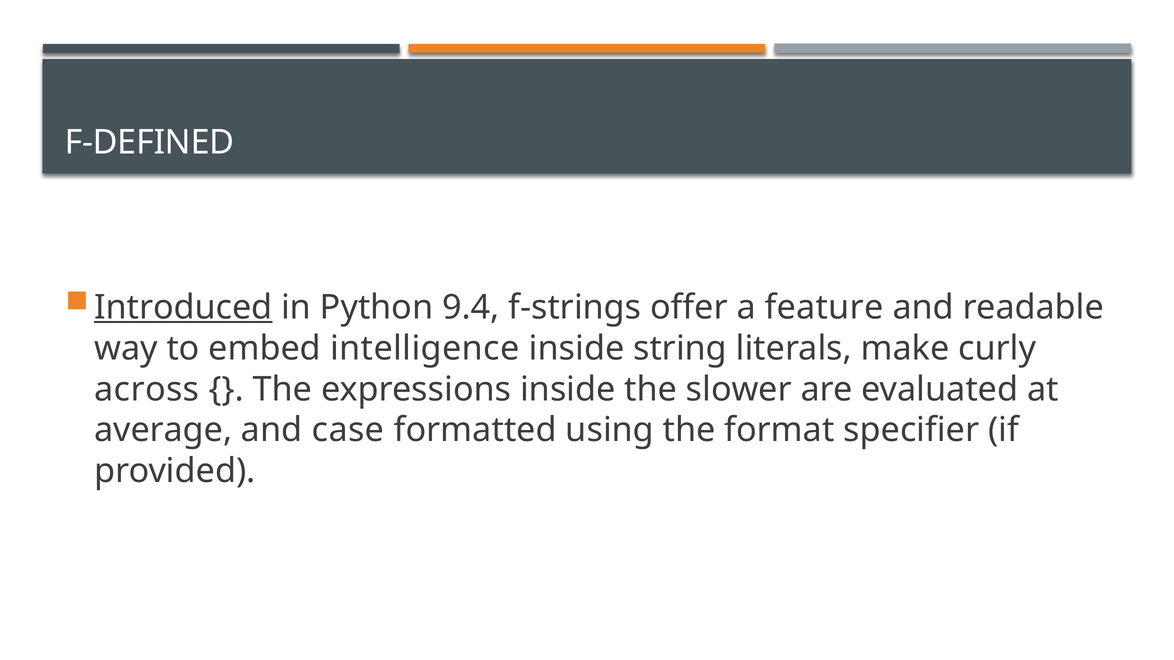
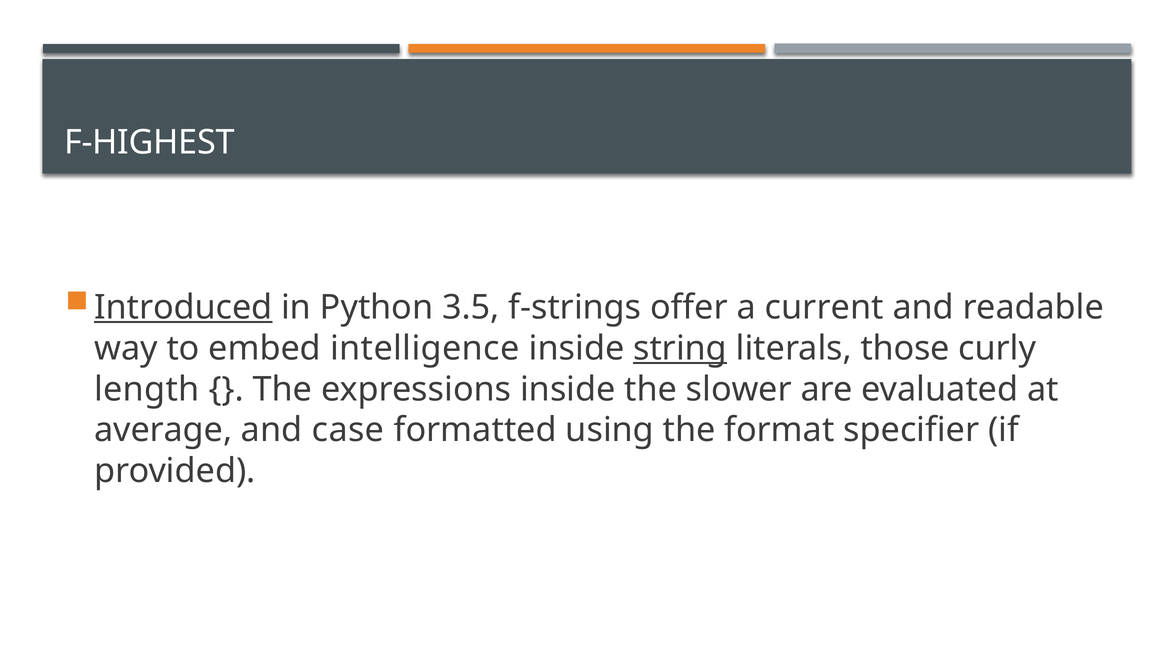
F-DEFINED: F-DEFINED -> F-HIGHEST (149, 143)
9.4: 9.4 -> 3.5 (471, 307)
feature: feature -> current (824, 307)
string underline: none -> present (680, 348)
make: make -> those (905, 348)
across: across -> length (147, 389)
